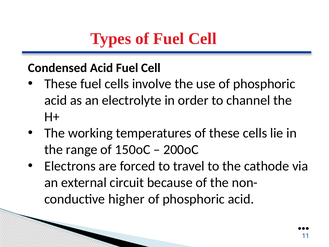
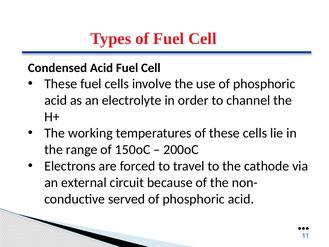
higher: higher -> served (127, 199)
